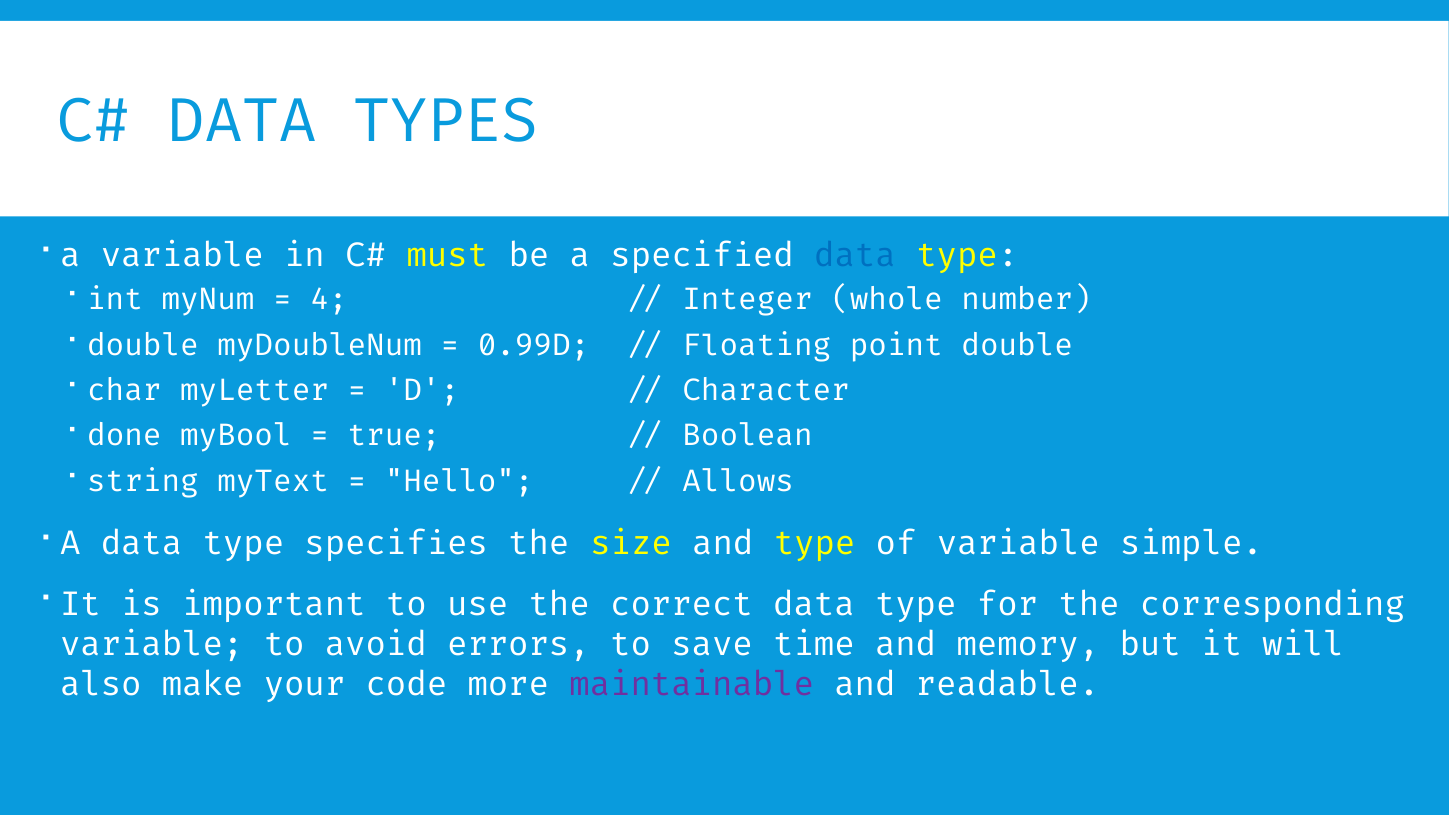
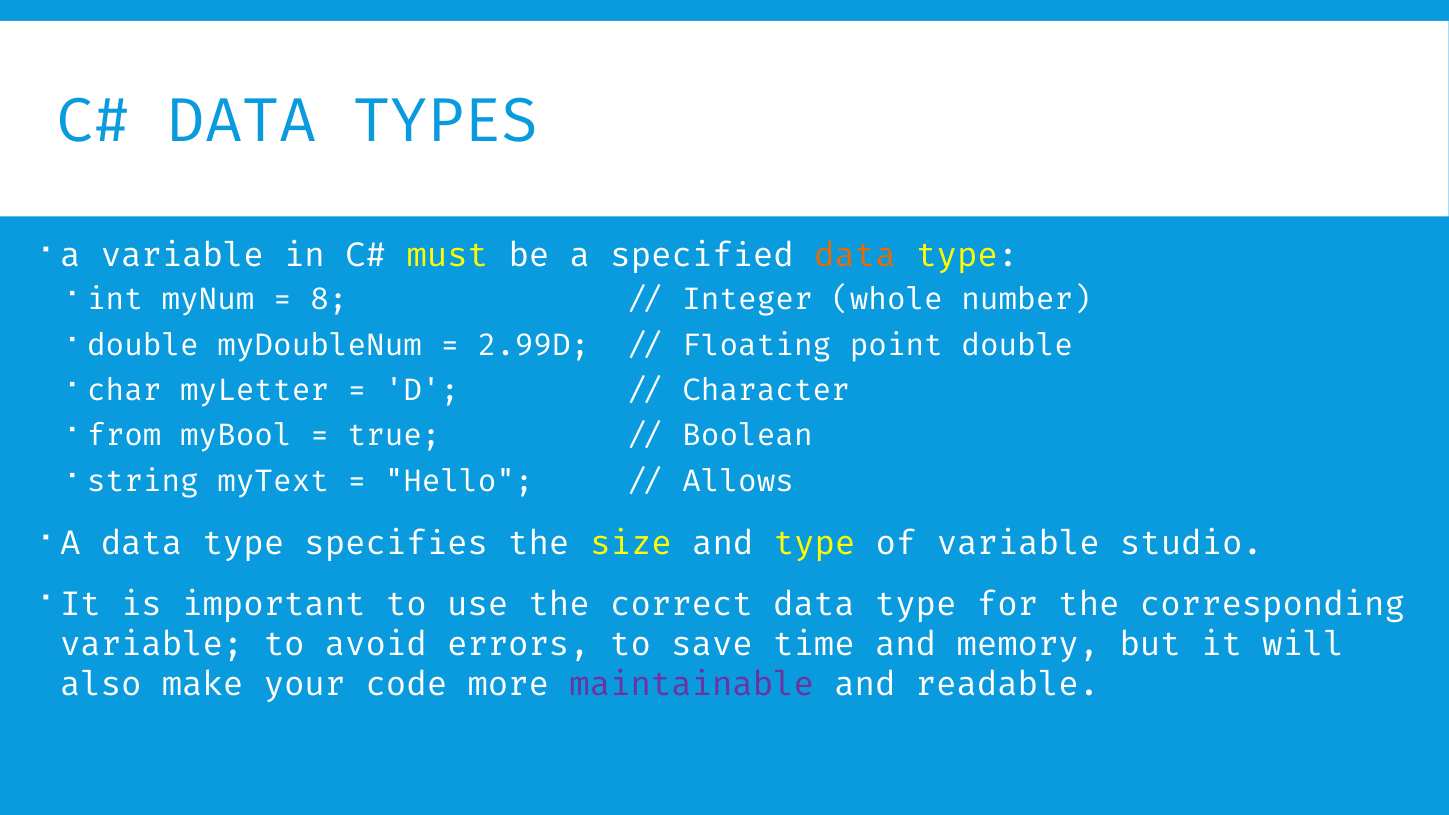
data colour: blue -> orange (855, 256)
4: 4 -> 8 (329, 300)
0.99D: 0.99D -> 2.99D (534, 345)
done: done -> from (124, 436)
simple: simple -> studio (1191, 544)
